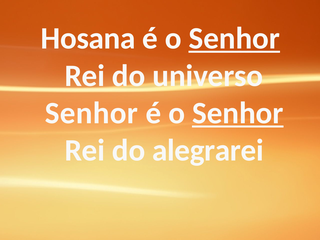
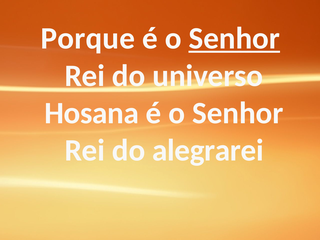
Hosana: Hosana -> Porque (88, 38)
Senhor: Senhor -> Hosana (92, 113)
Senhor underline: present -> none (238, 113)
